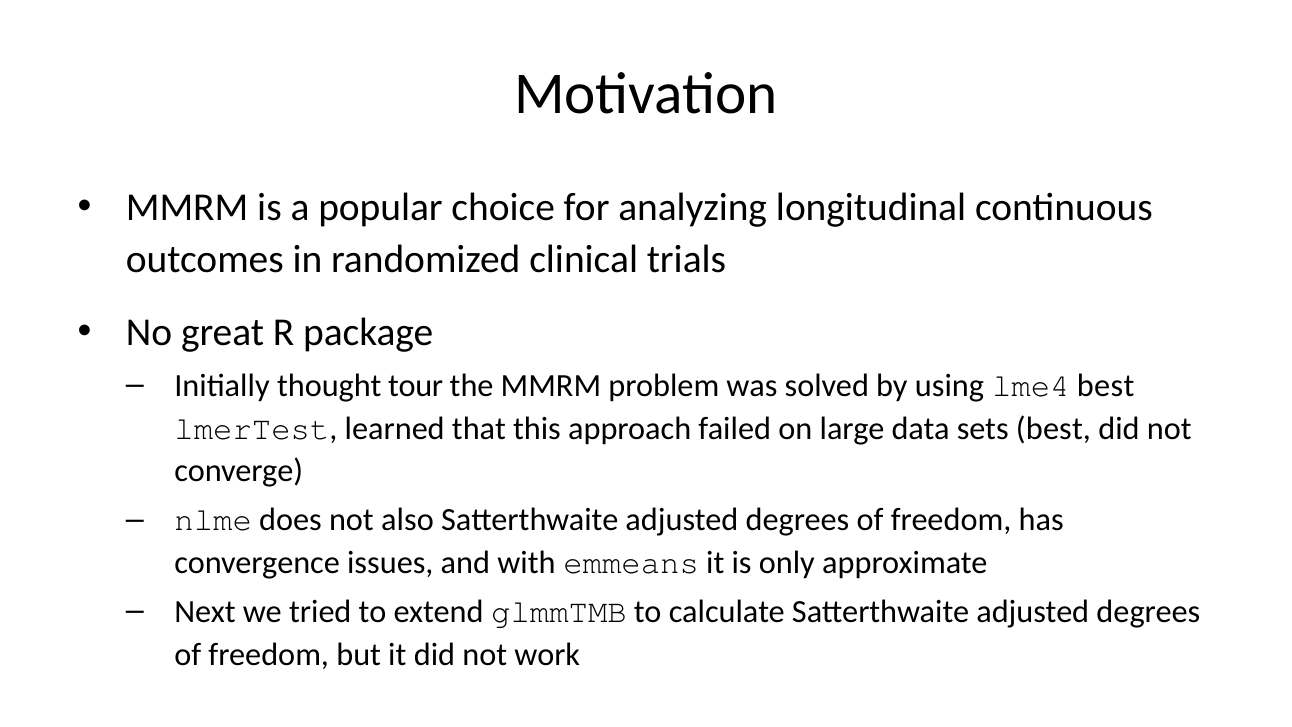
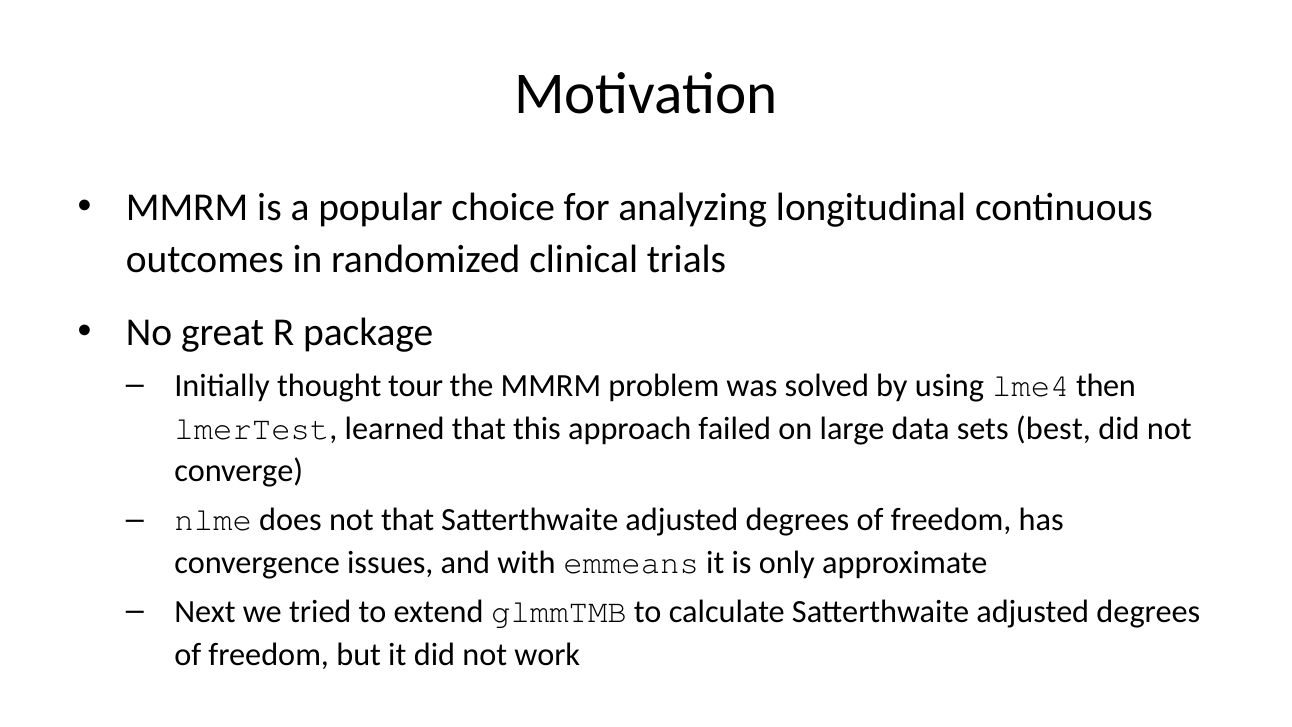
lme4 best: best -> then (1106, 386)
not also: also -> that (408, 520)
